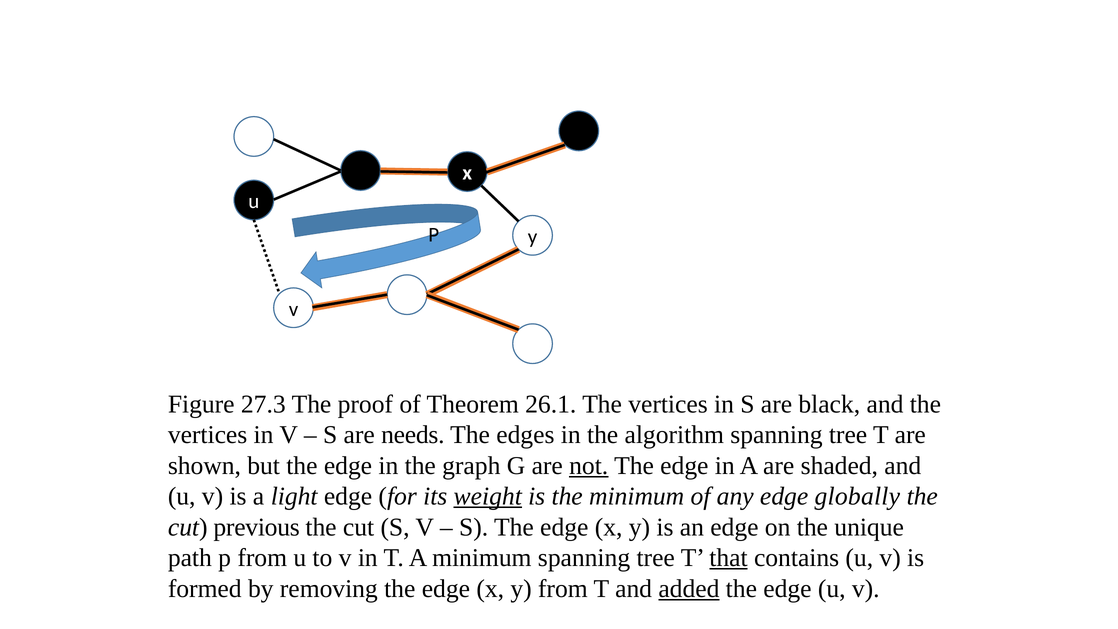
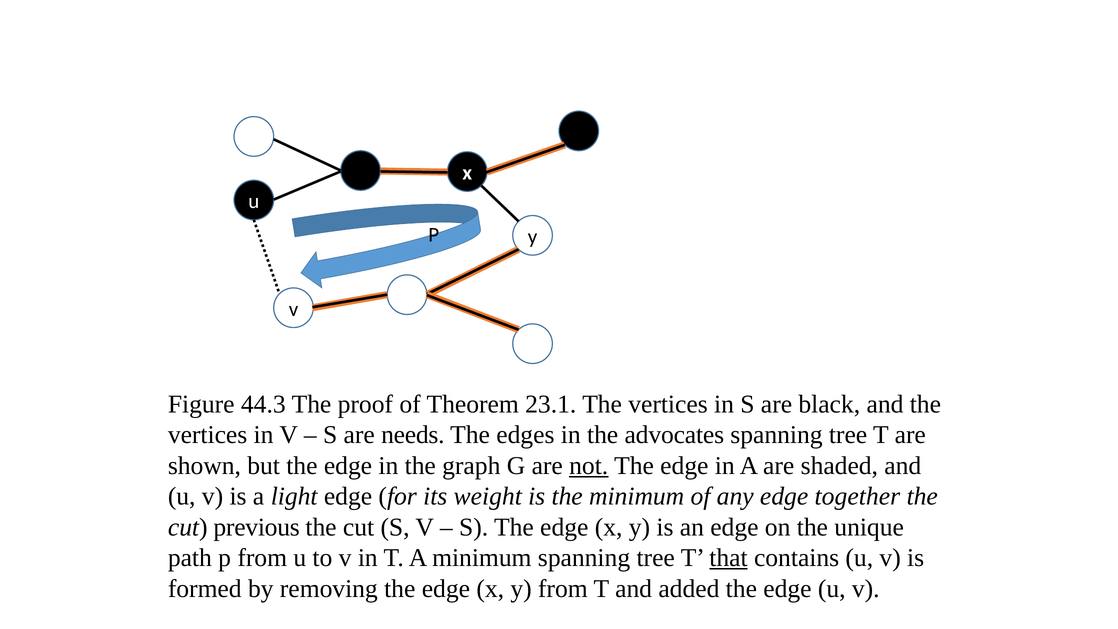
27.3: 27.3 -> 44.3 (263, 404)
26.1: 26.1 -> 23.1 (551, 404)
algorithm: algorithm -> advocates (674, 435)
weight underline: present -> none (488, 496)
globally: globally -> together (857, 496)
added underline: present -> none (689, 588)
